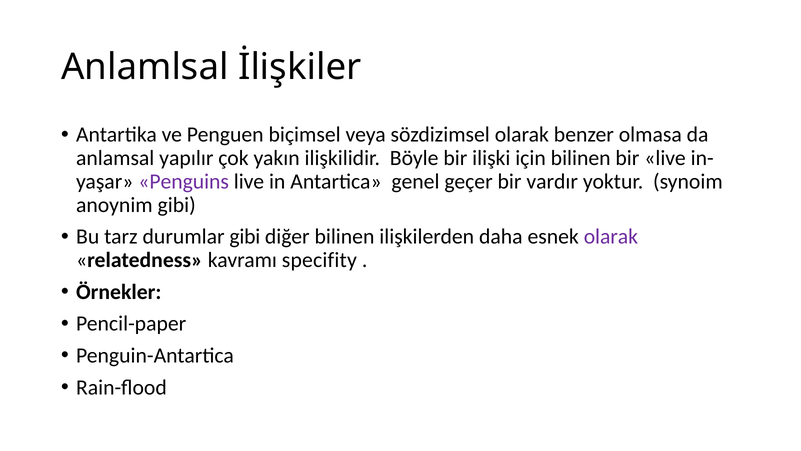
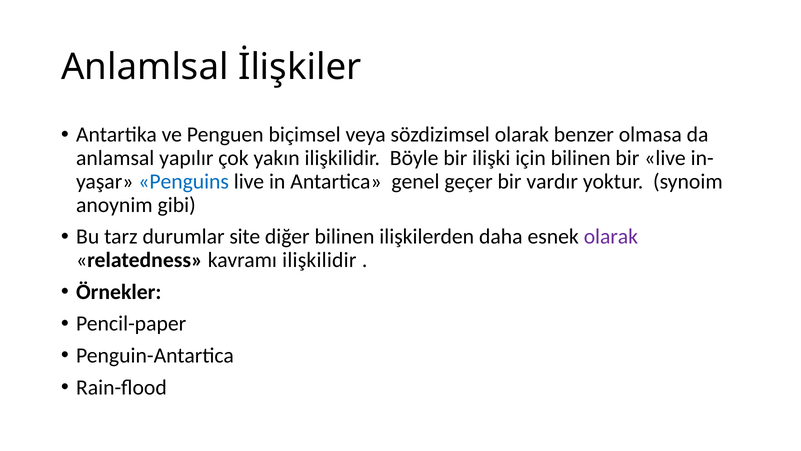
Penguins colour: purple -> blue (184, 181)
durumlar gibi: gibi -> site (245, 237)
kavramı specifity: specifity -> ilişkilidir (319, 260)
